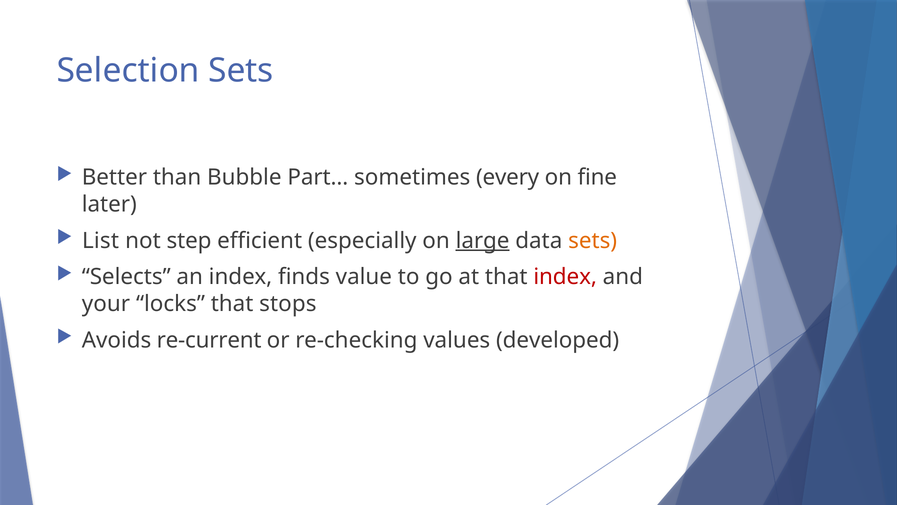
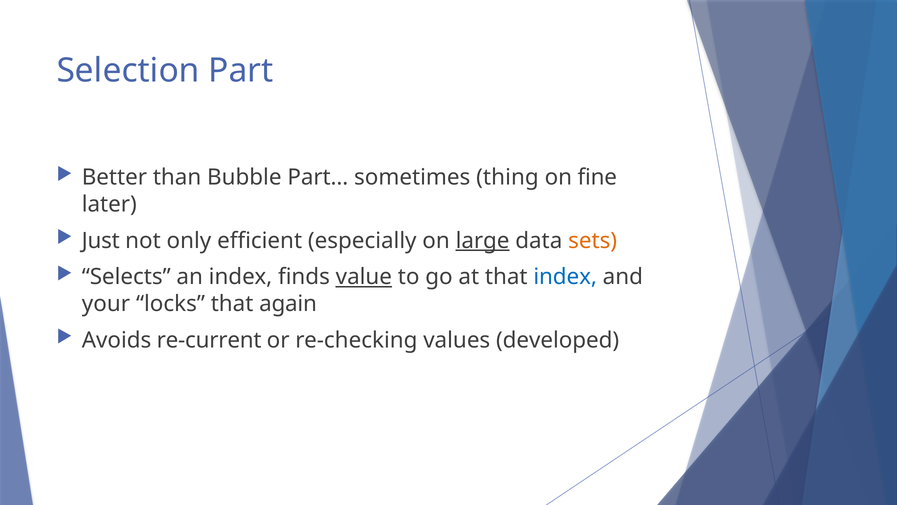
Selection Sets: Sets -> Part (241, 71)
every: every -> thing (507, 177)
List: List -> Just (101, 241)
step: step -> only (189, 241)
value underline: none -> present (364, 277)
index colour: red -> blue (565, 277)
stops: stops -> again (288, 304)
